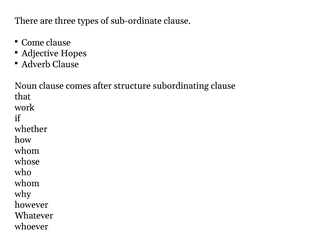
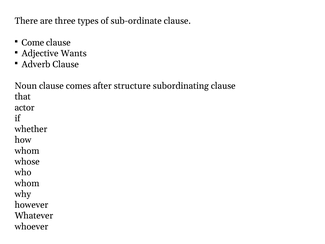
Hopes: Hopes -> Wants (74, 53)
work: work -> actor (24, 107)
